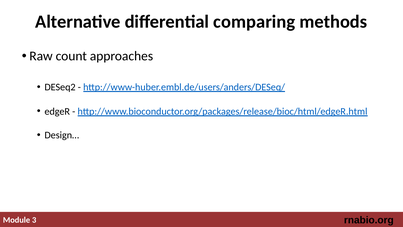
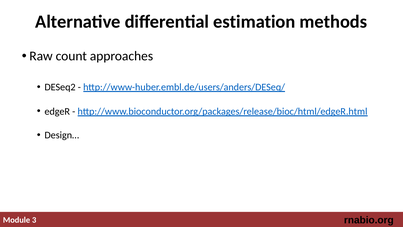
comparing: comparing -> estimation (254, 22)
